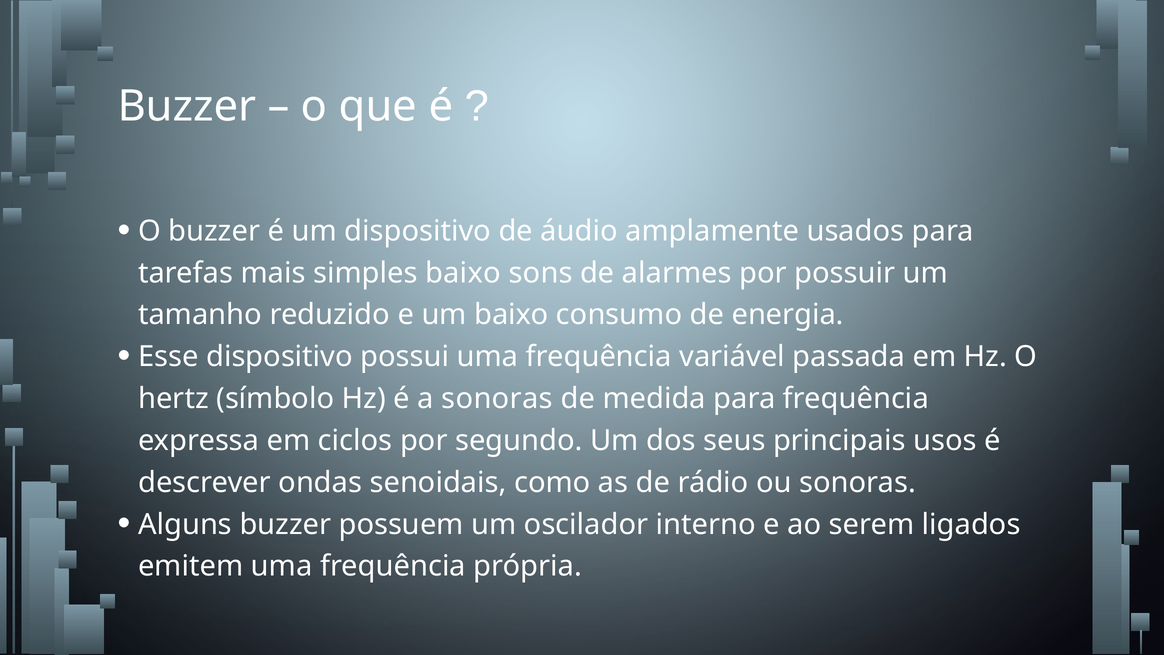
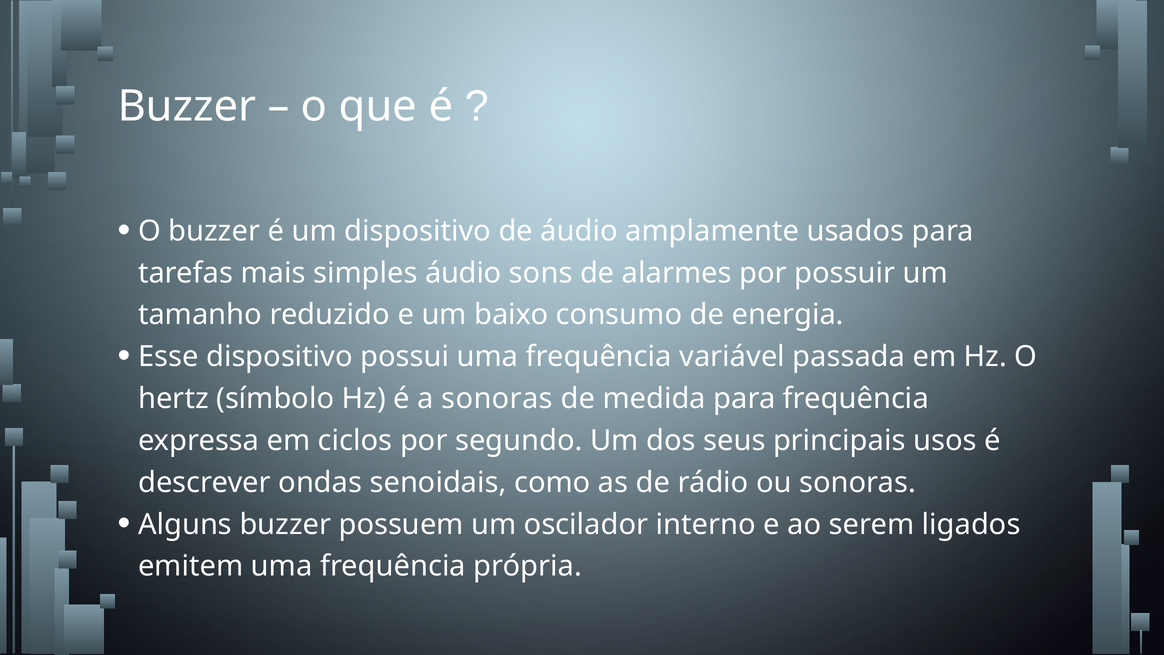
simples baixo: baixo -> áudio (463, 273)
